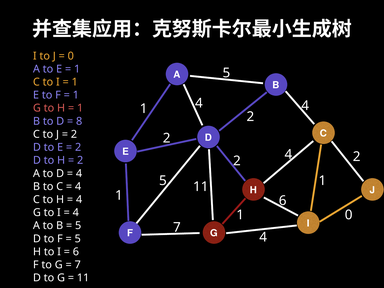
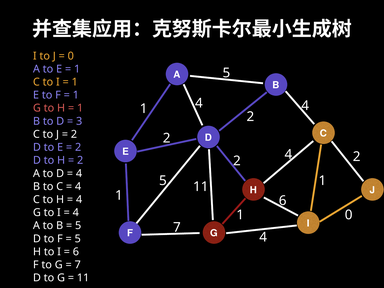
8: 8 -> 3 (79, 121)
